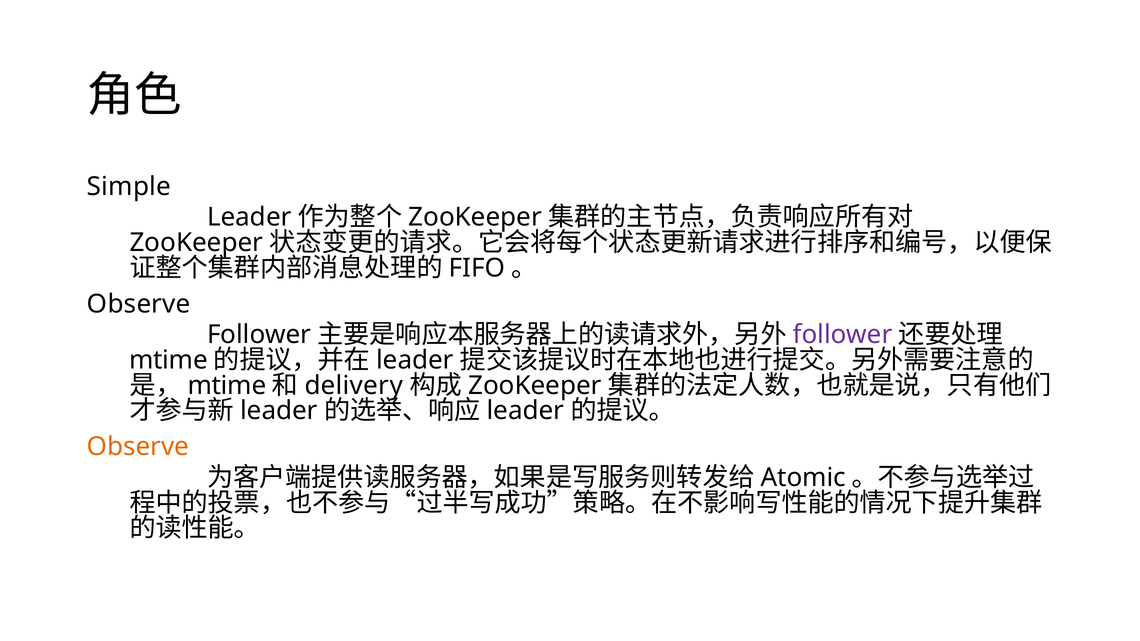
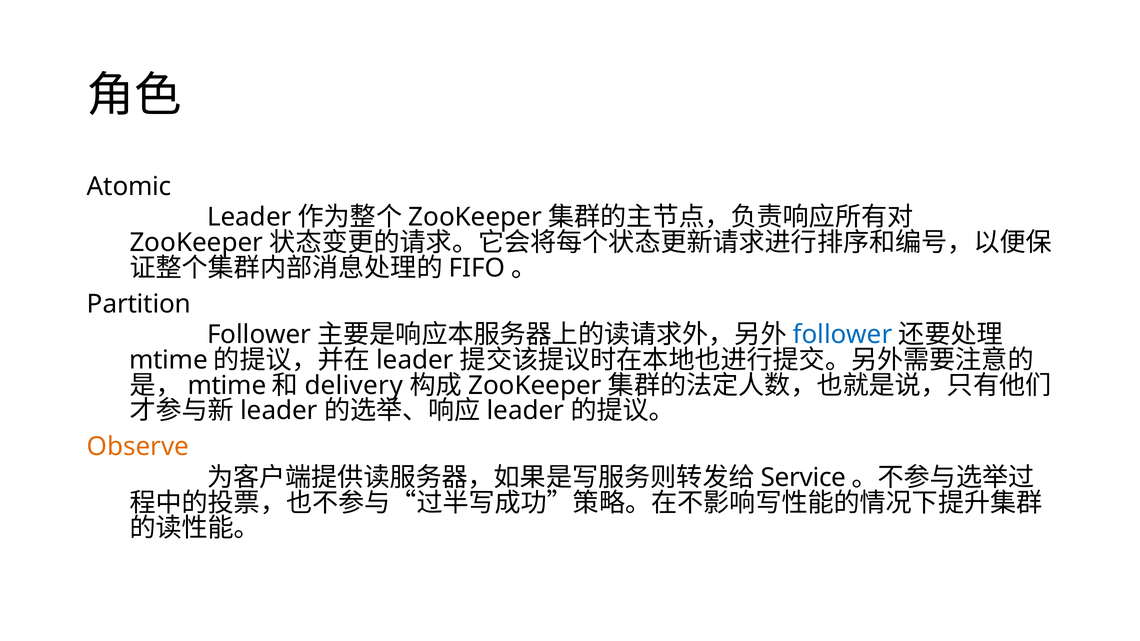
Simple: Simple -> Atomic (129, 187)
Observe: Observe -> Partition (139, 304)
follower colour: purple -> blue (843, 335)
Atomic: Atomic -> Service (803, 478)
